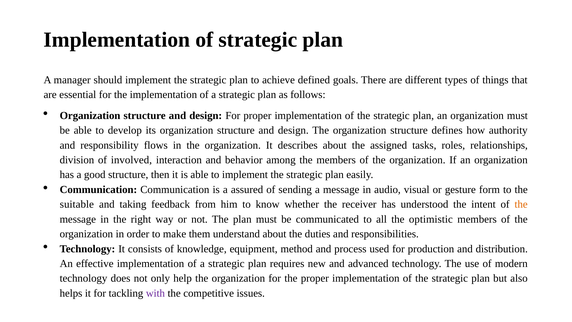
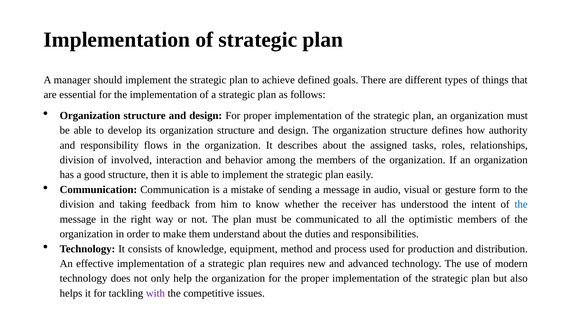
assured: assured -> mistake (247, 189)
suitable: suitable -> division (77, 204)
the colour: orange -> blue (521, 204)
